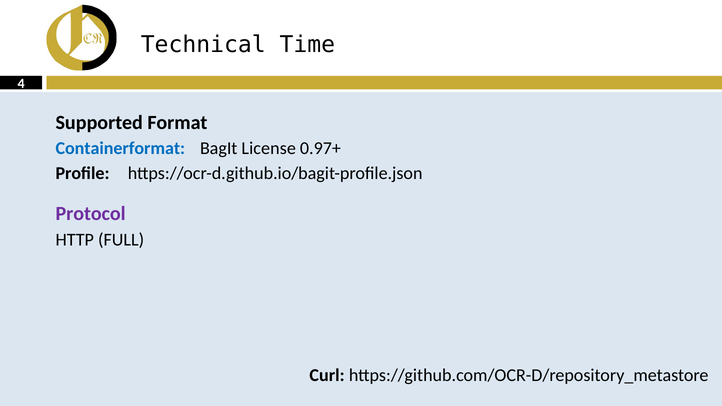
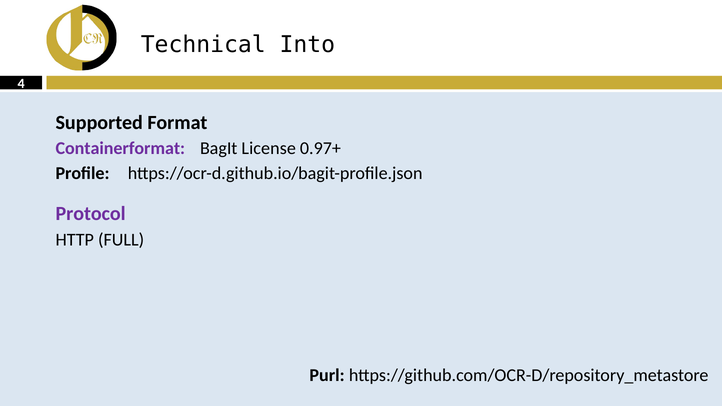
Time: Time -> Into (307, 44)
Containerformat colour: blue -> purple (120, 149)
Curl: Curl -> Purl (327, 376)
